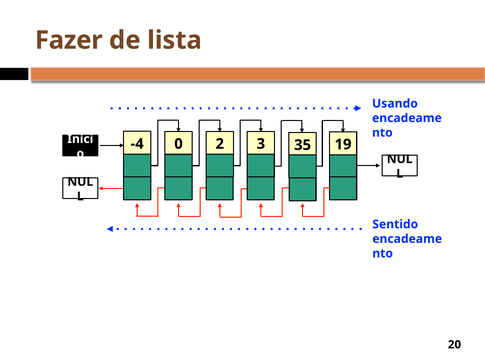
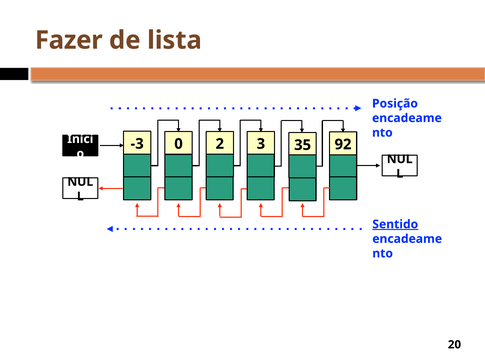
Usando: Usando -> Posição (395, 103)
-4: -4 -> -3 (137, 144)
19: 19 -> 92 (343, 144)
Sentido underline: none -> present (395, 224)
